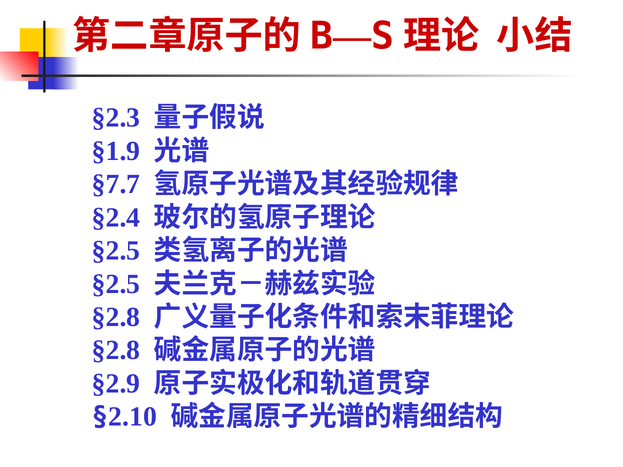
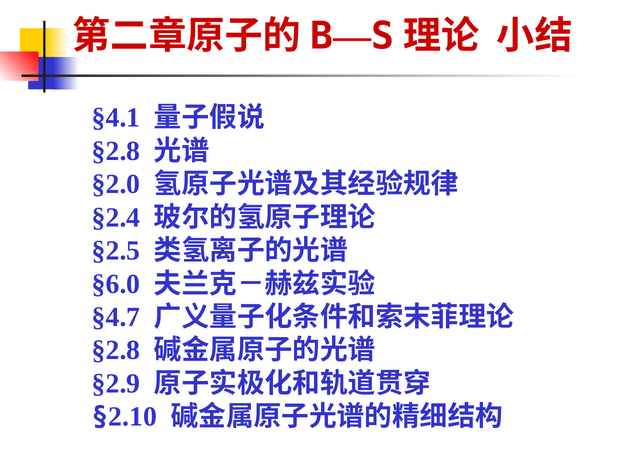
§2.3: §2.3 -> §4.1 (116, 118)
§1.9: §1.9 -> §2.8 (116, 151)
§7.7: §7.7 -> §2.0 (116, 184)
§2.5: §2.5 -> §6.0 (116, 284)
§2.8: §2.8 -> §4.7 (116, 317)
